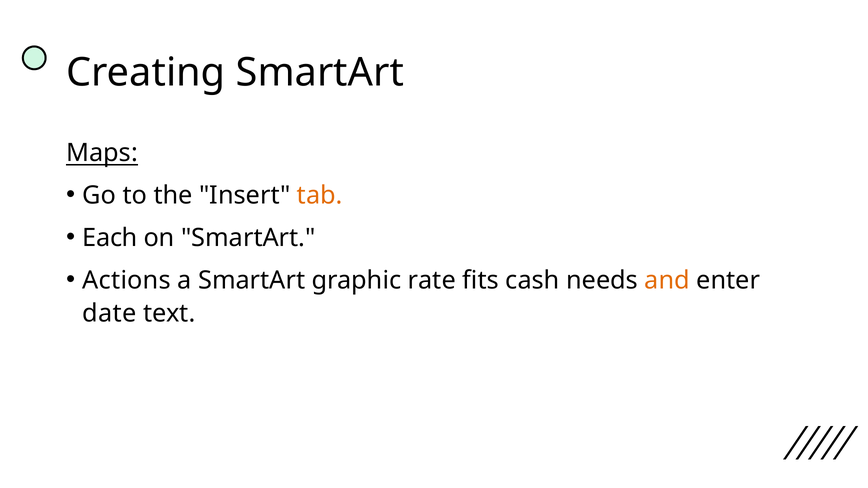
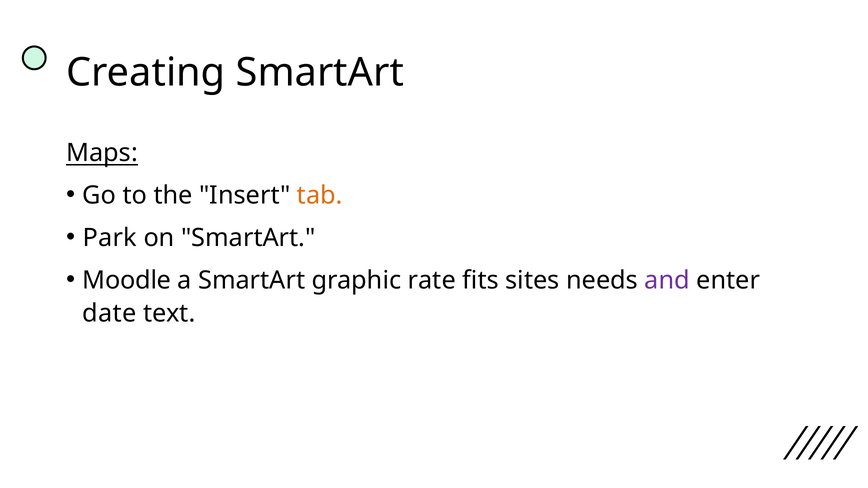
Each: Each -> Park (110, 238)
Actions: Actions -> Moodle (127, 280)
cash: cash -> sites (532, 280)
and colour: orange -> purple (667, 280)
